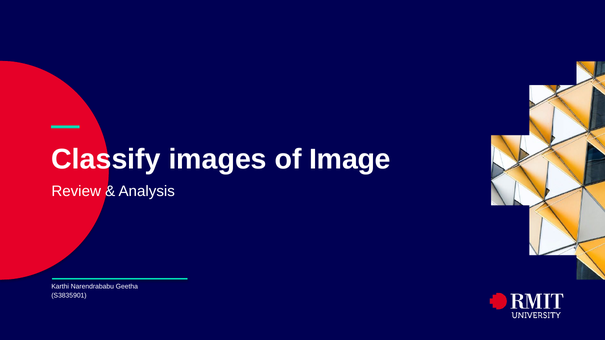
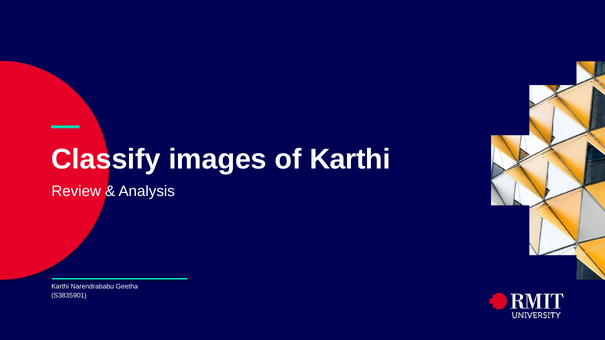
of Image: Image -> Karthi (350, 160)
